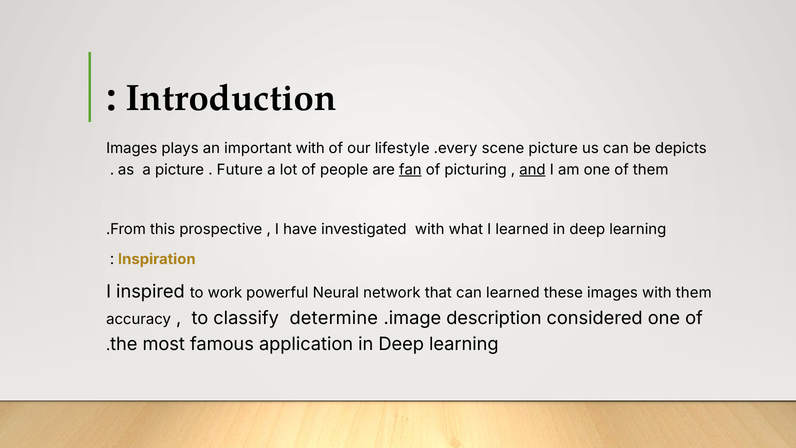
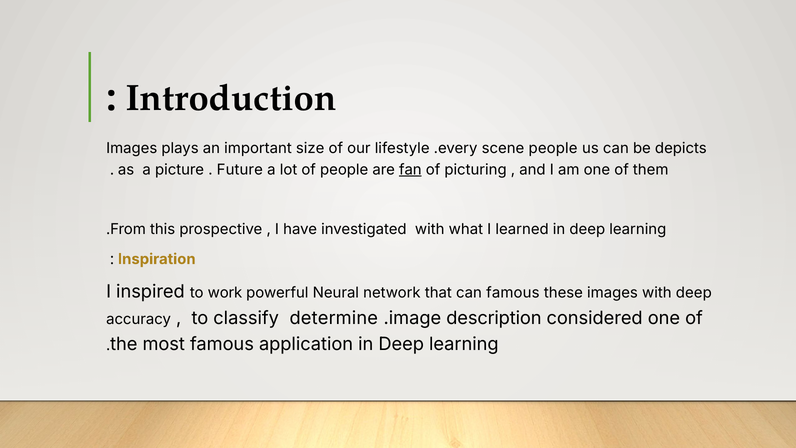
important with: with -> size (310, 148)
scene picture: picture -> people (553, 148)
and underline: present -> none (532, 170)
can learned: learned -> famous (513, 293)
with them: them -> deep (694, 293)
